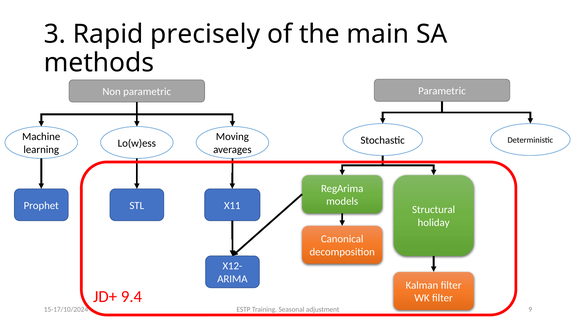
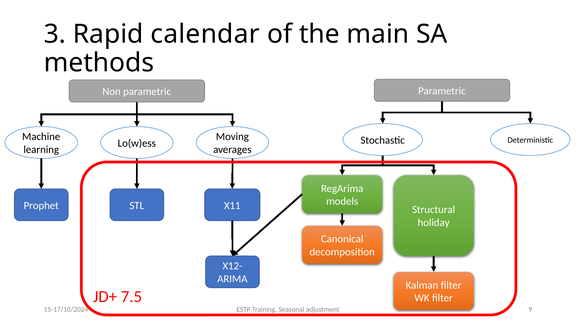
precisely: precisely -> calendar (205, 34)
9.4: 9.4 -> 7.5 (131, 296)
